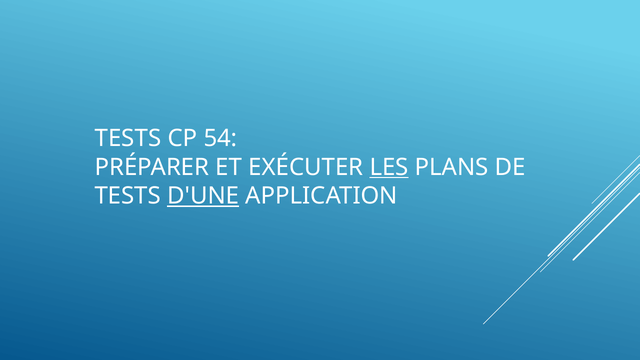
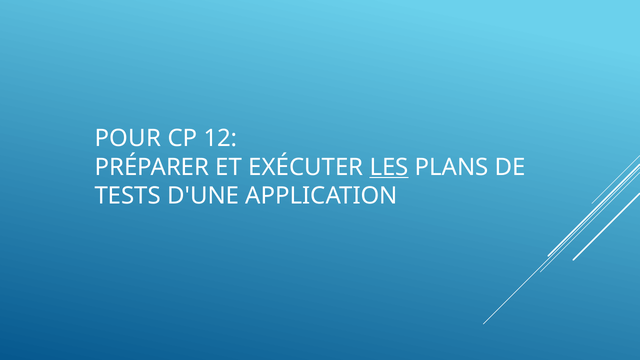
TESTS: TESTS -> POUR (128, 138)
54: 54 -> 12 (220, 138)
D'UNE underline: present -> none (203, 196)
